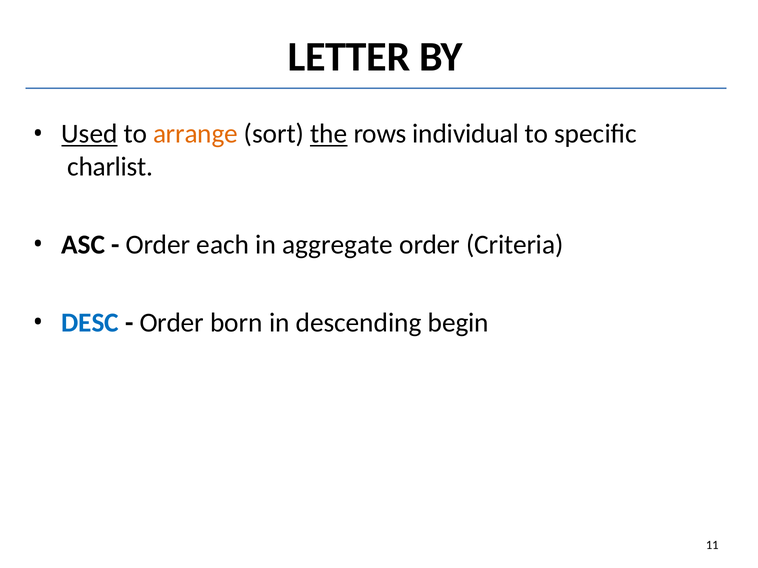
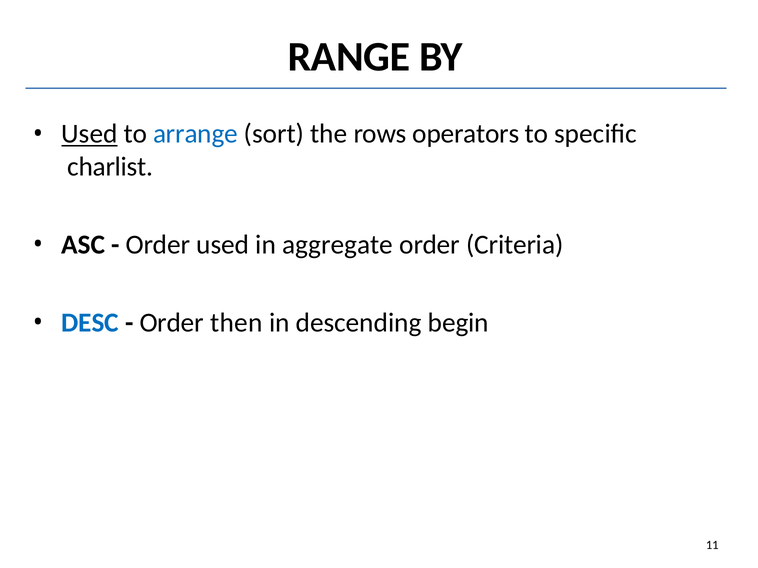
LETTER: LETTER -> RANGE (349, 57)
arrange colour: orange -> blue (195, 134)
the underline: present -> none (329, 134)
individual: individual -> operators (466, 134)
Order each: each -> used (223, 245)
born: born -> then (236, 323)
